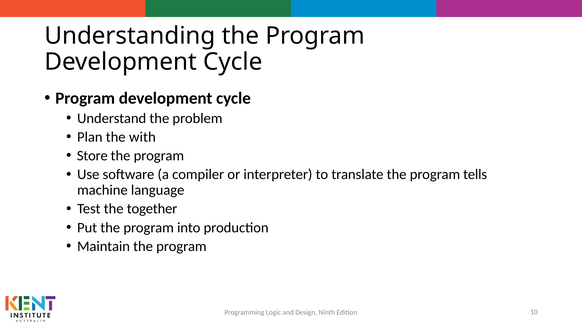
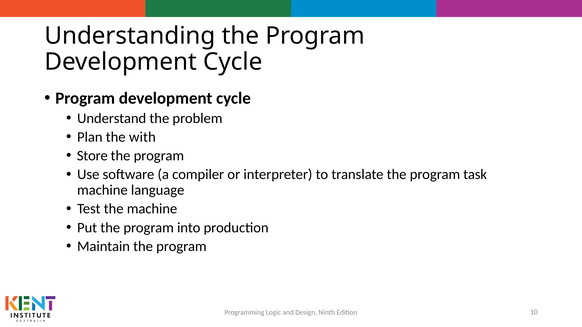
tells: tells -> task (475, 175)
the together: together -> machine (152, 209)
